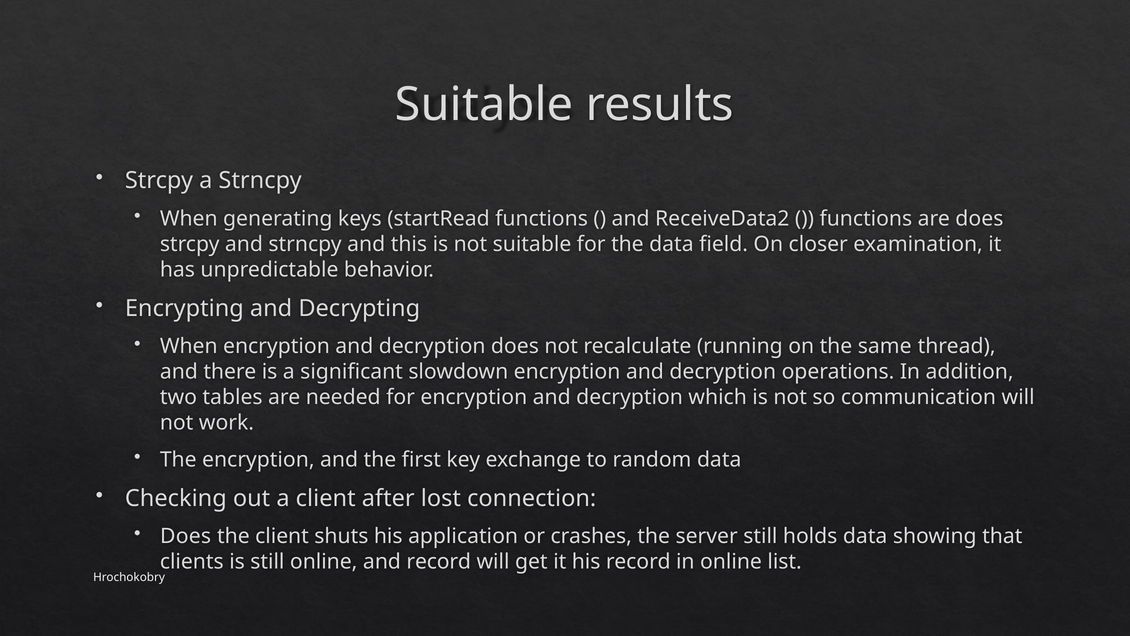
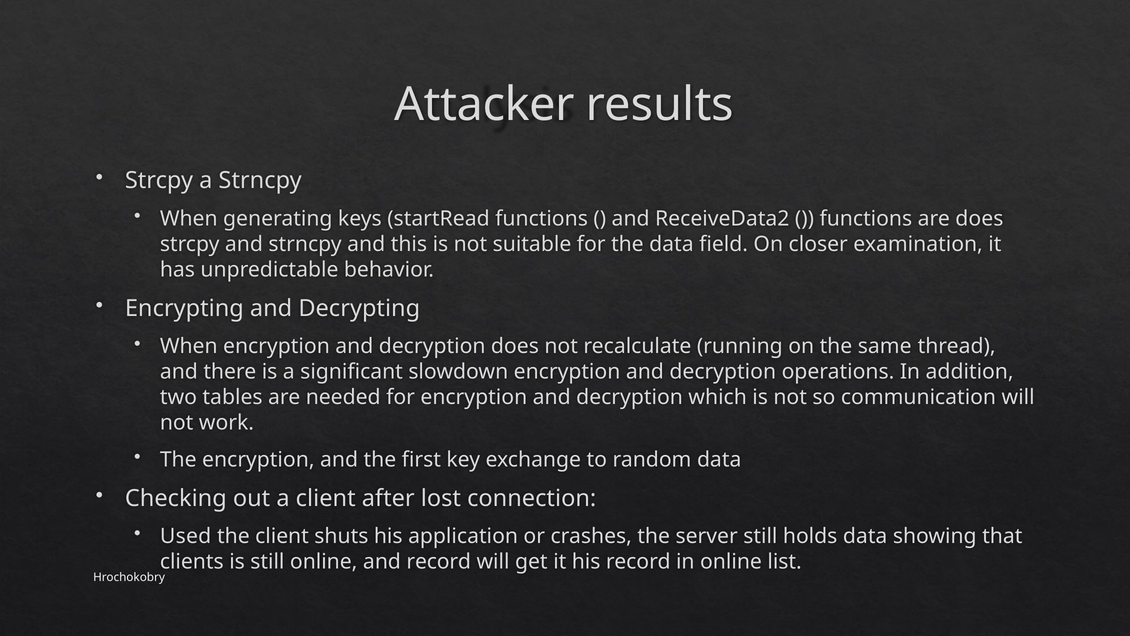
Suitable: Suitable -> Attacker (484, 105)
Does: Does -> Used (186, 536)
